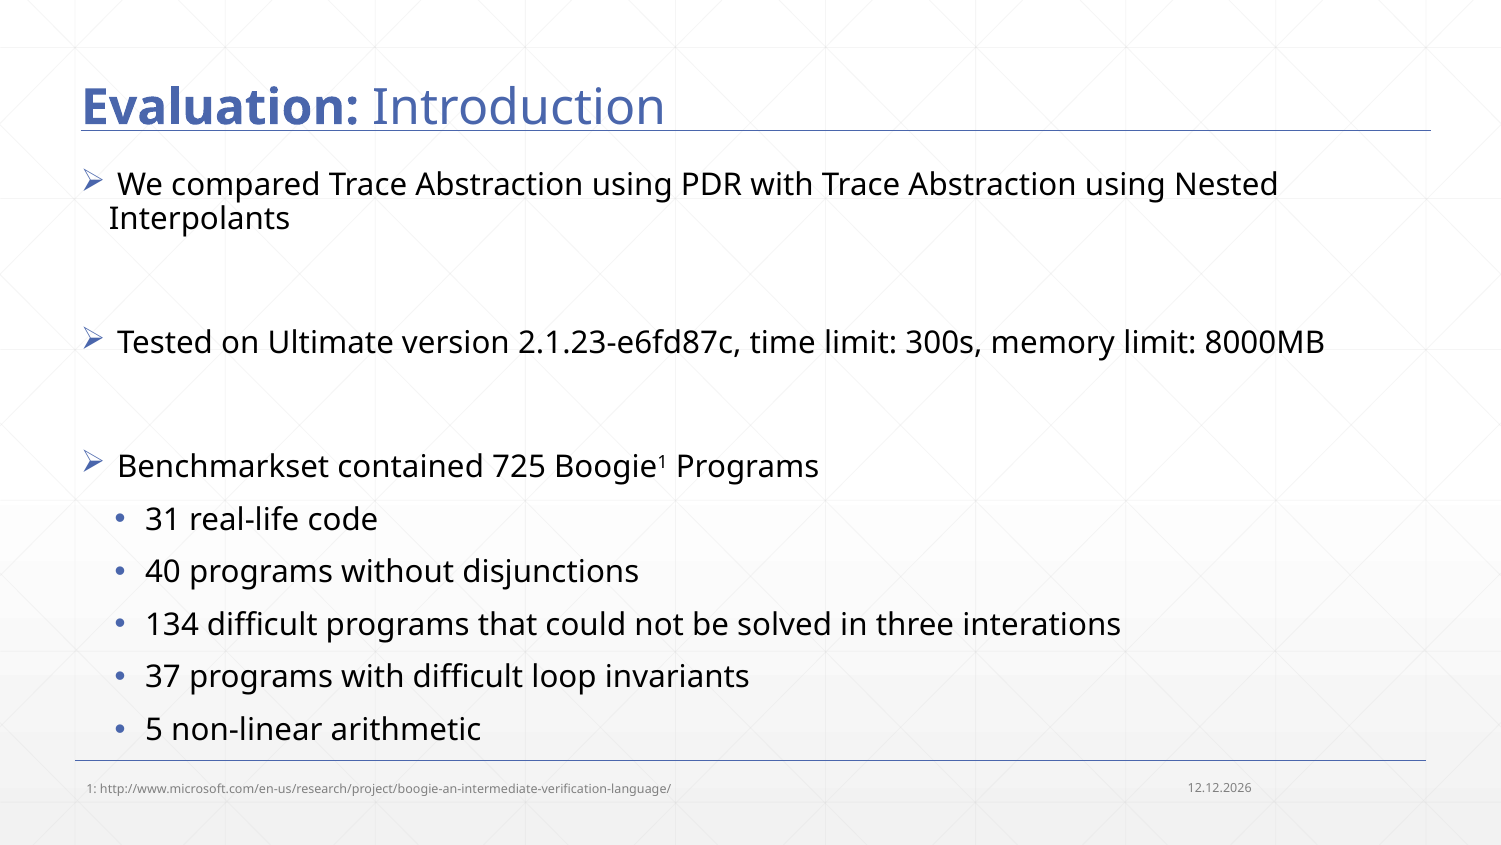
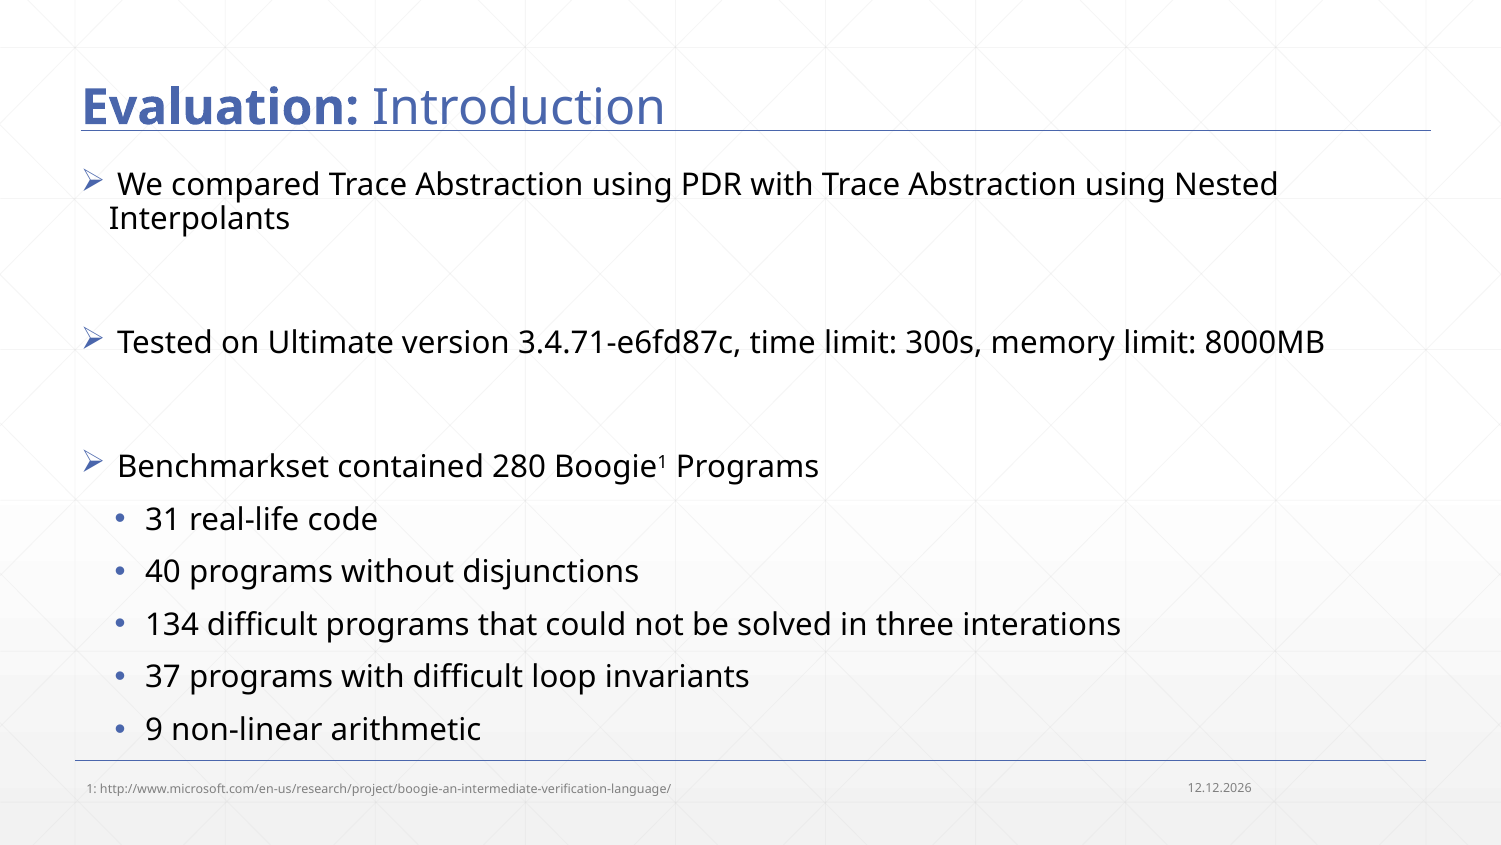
2.1.23-e6fd87c: 2.1.23-e6fd87c -> 3.4.71-e6fd87c (630, 343)
725: 725 -> 280 (519, 467)
5: 5 -> 9 (154, 729)
